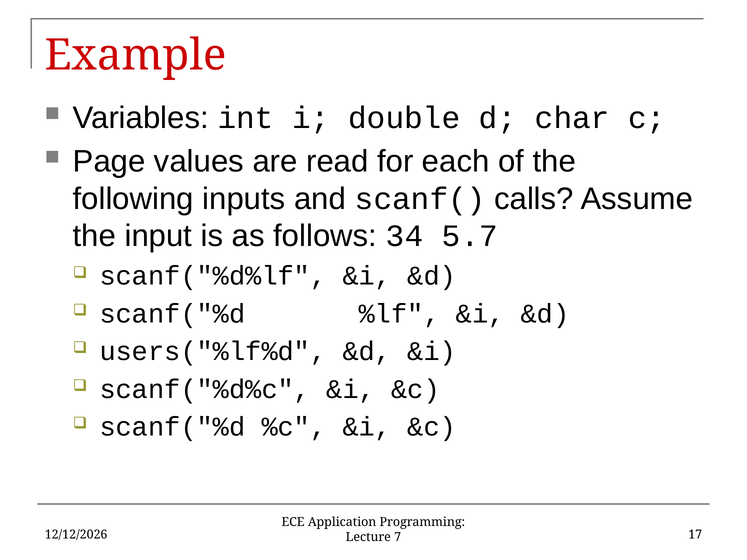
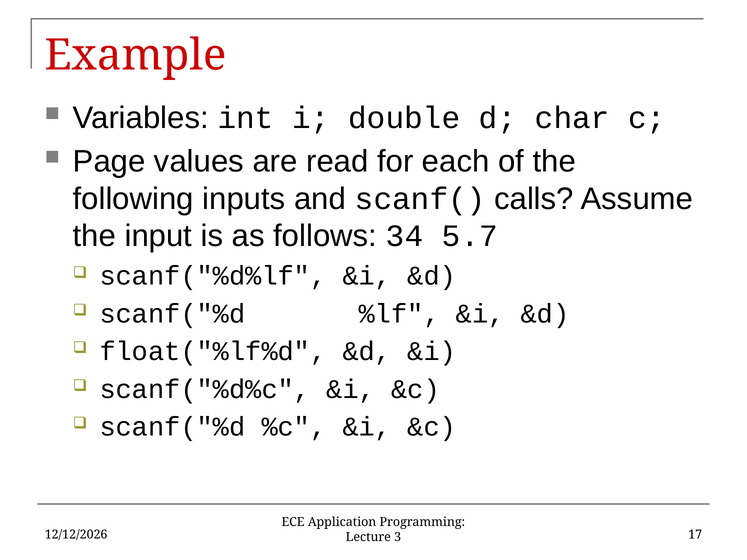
users("%lf%d: users("%lf%d -> float("%lf%d (213, 352)
7: 7 -> 3 (398, 537)
